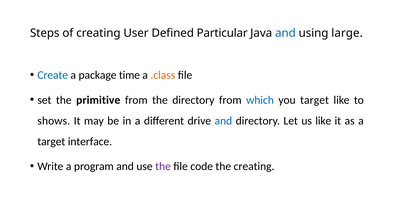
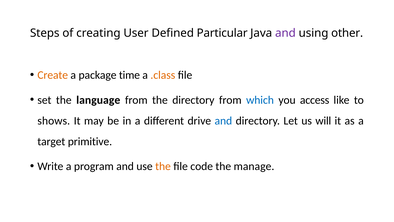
and colour: blue -> purple (285, 33)
large: large -> other (347, 33)
Create colour: blue -> orange (53, 75)
primitive: primitive -> language (98, 100)
you target: target -> access (315, 100)
us like: like -> will (323, 121)
interface: interface -> primitive (90, 141)
the colour: purple -> orange (163, 166)
the creating: creating -> manage (254, 166)
